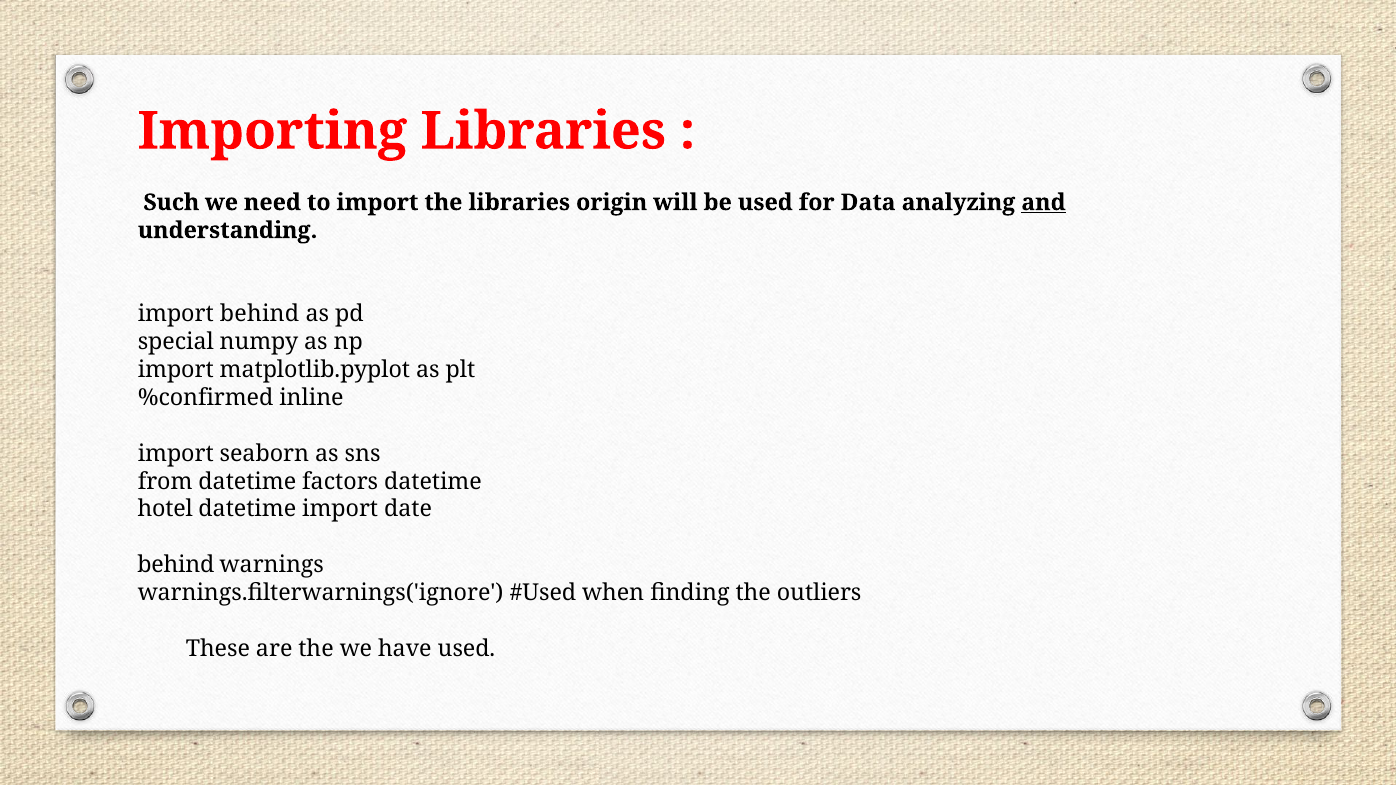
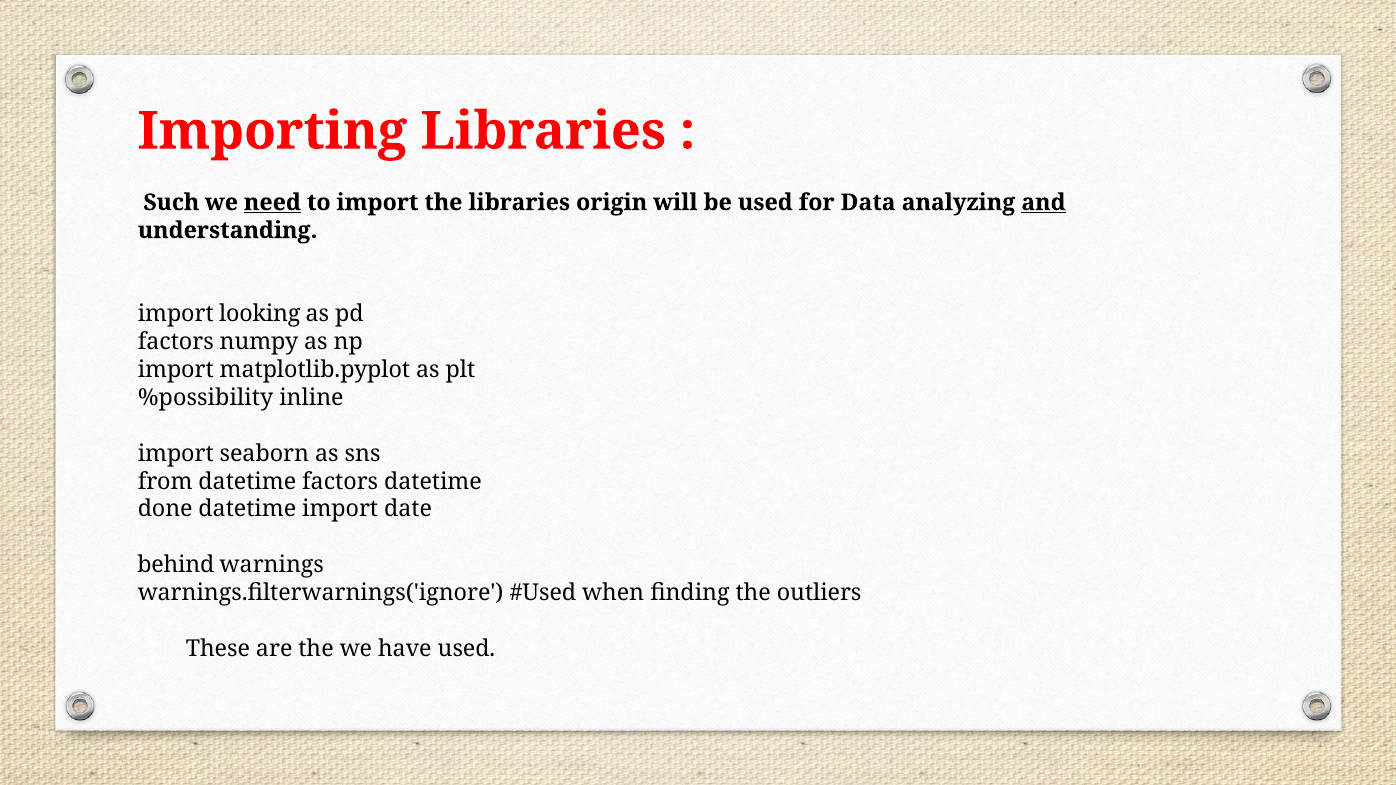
need underline: none -> present (272, 203)
import behind: behind -> looking (260, 314)
special: special -> factors (176, 342)
%confirmed: %confirmed -> %possibility (205, 398)
hotel: hotel -> done (165, 509)
